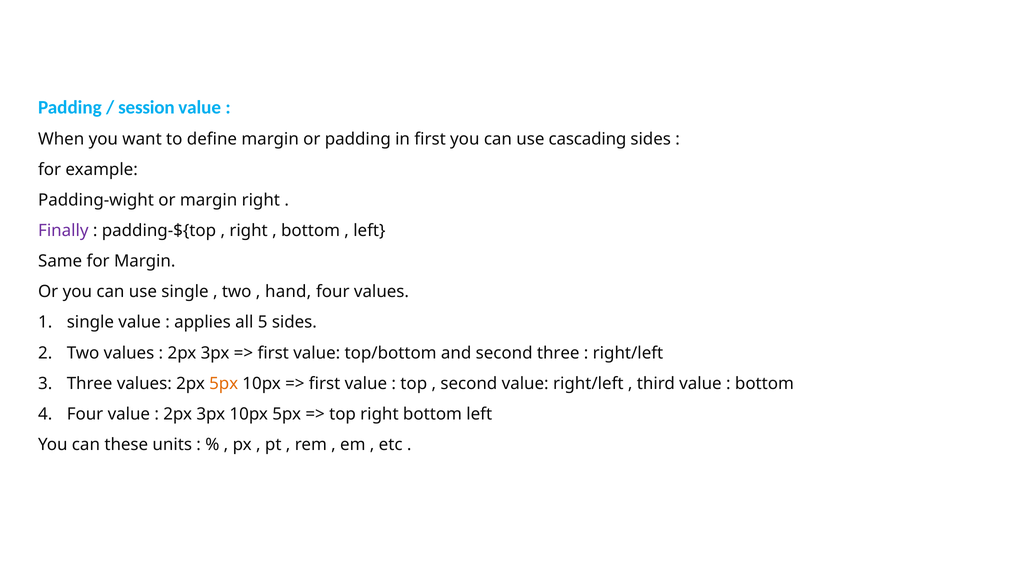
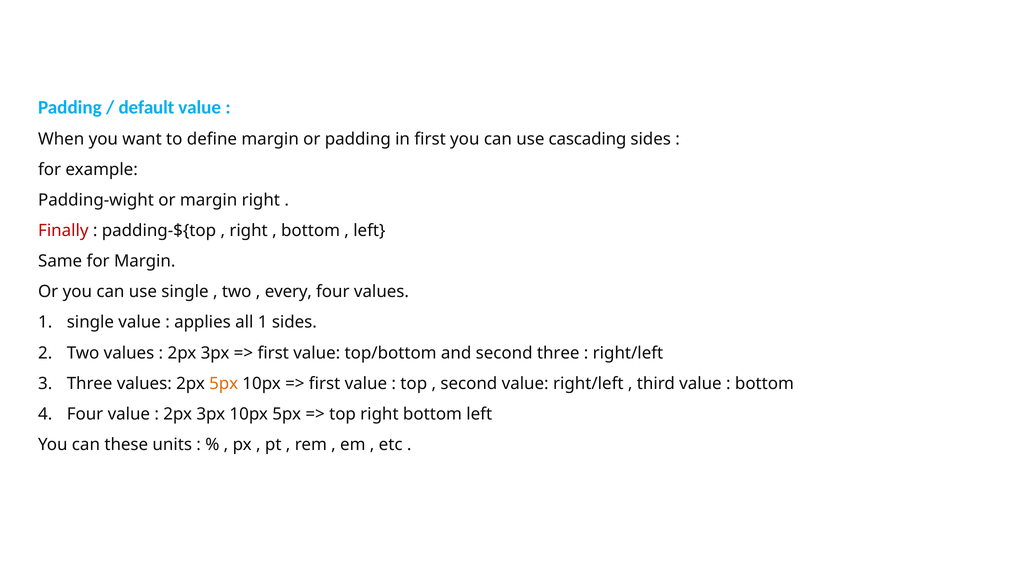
session: session -> default (146, 108)
Finally colour: purple -> red (63, 231)
hand: hand -> every (288, 292)
all 5: 5 -> 1 (263, 322)
